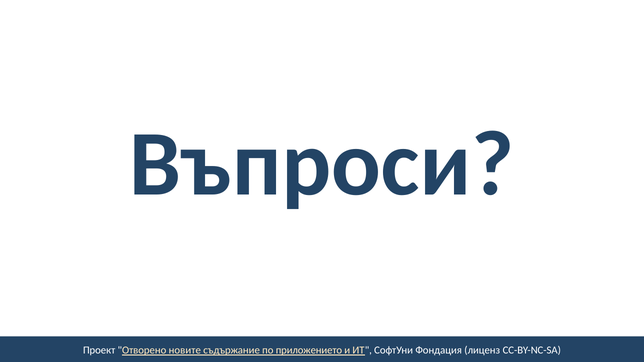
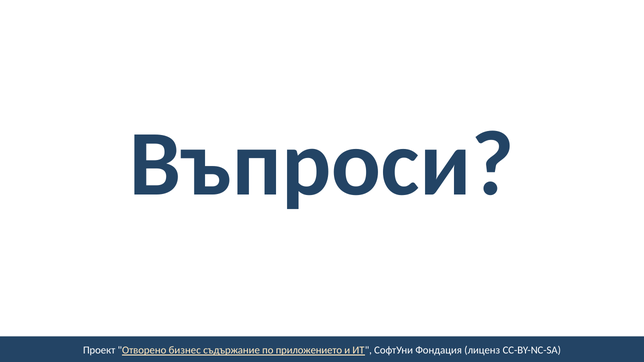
новите: новите -> бизнес (185, 351)
